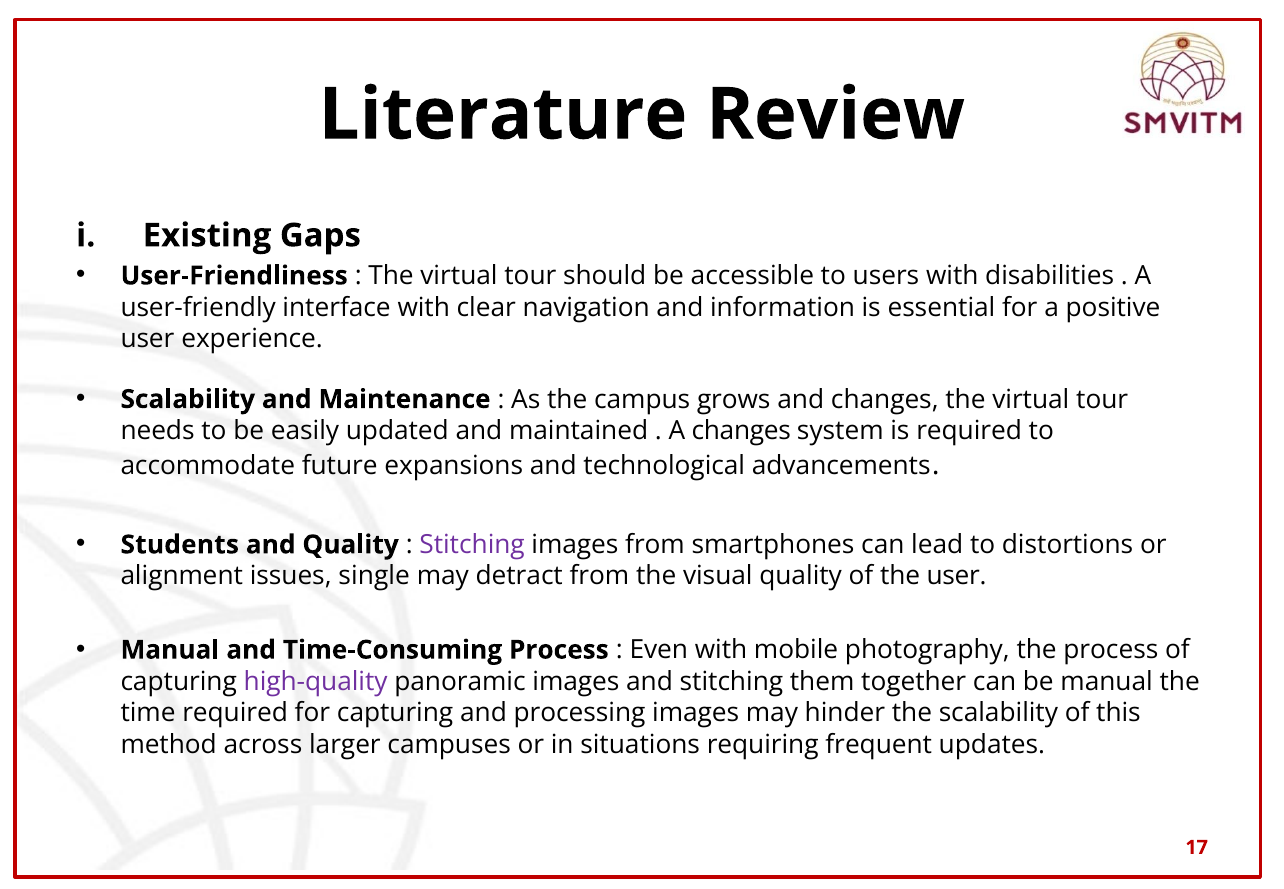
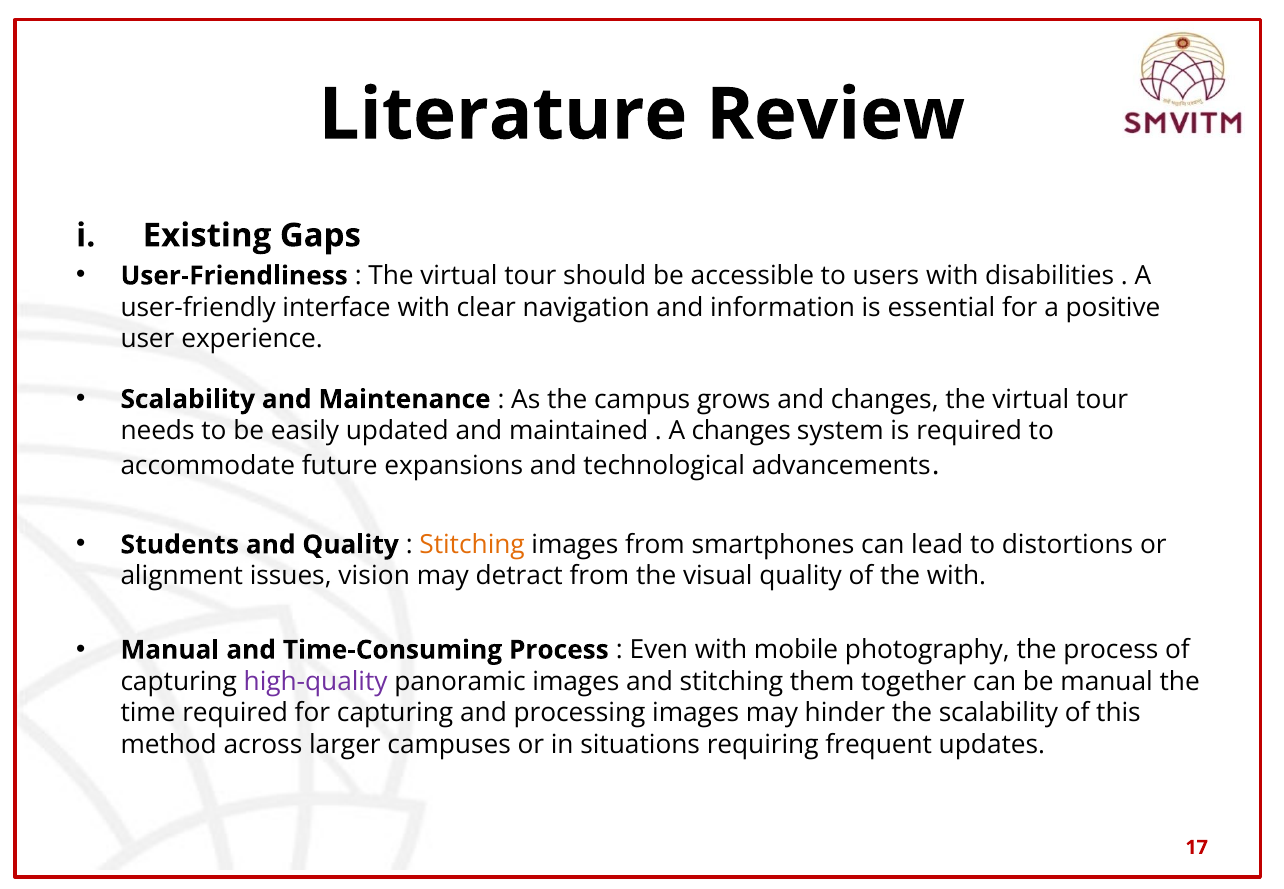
Stitching colour: purple -> orange (472, 545)
single: single -> vision (374, 576)
the user: user -> with (956, 576)
